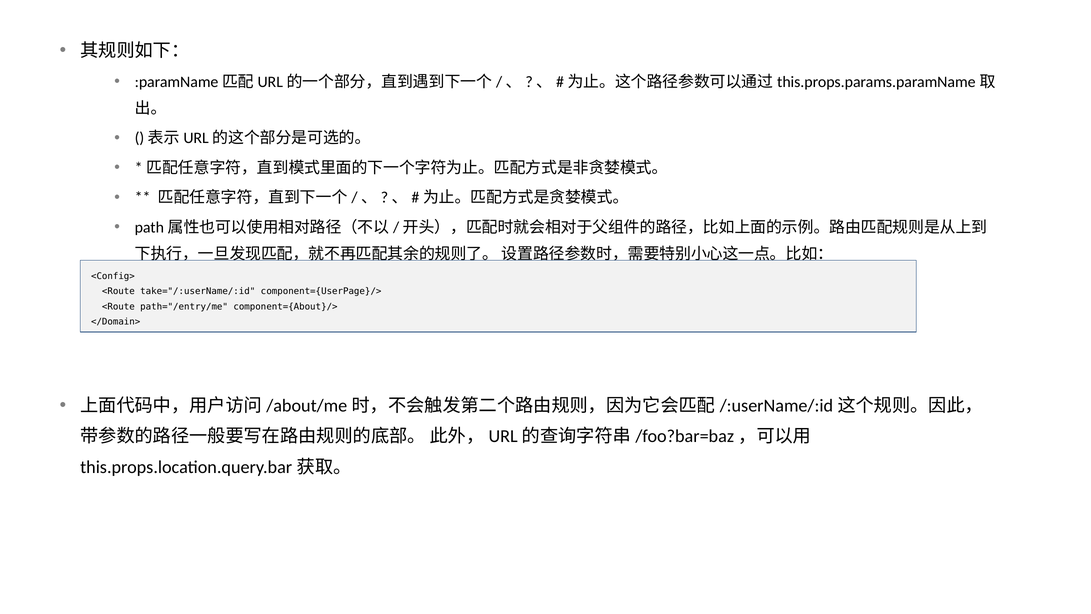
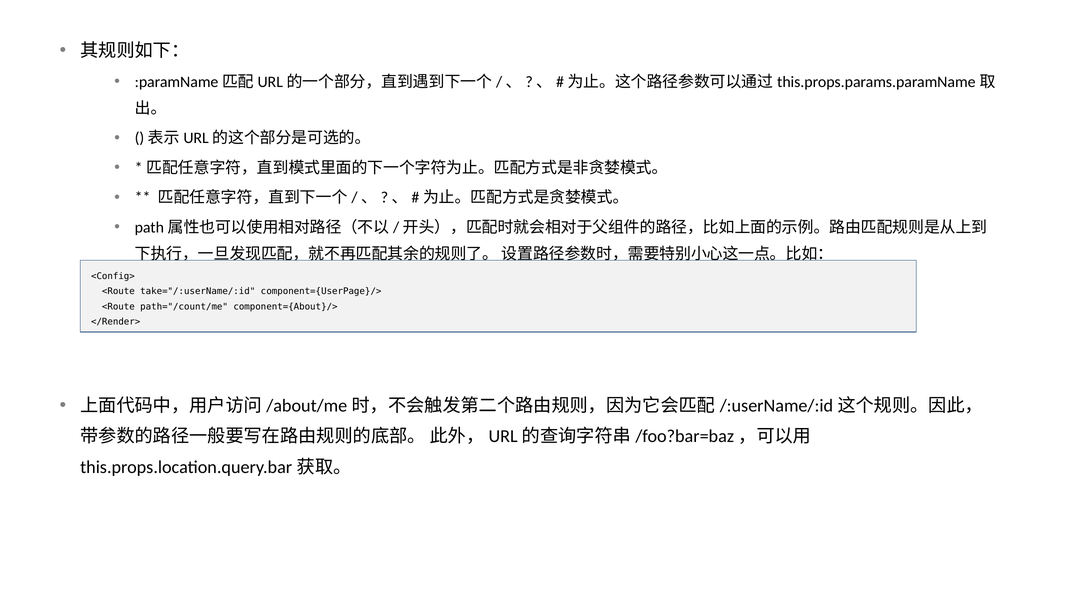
path="/entry/me: path="/entry/me -> path="/count/me (184, 307)
</Domain>: </Domain> -> </Render> (116, 322)
